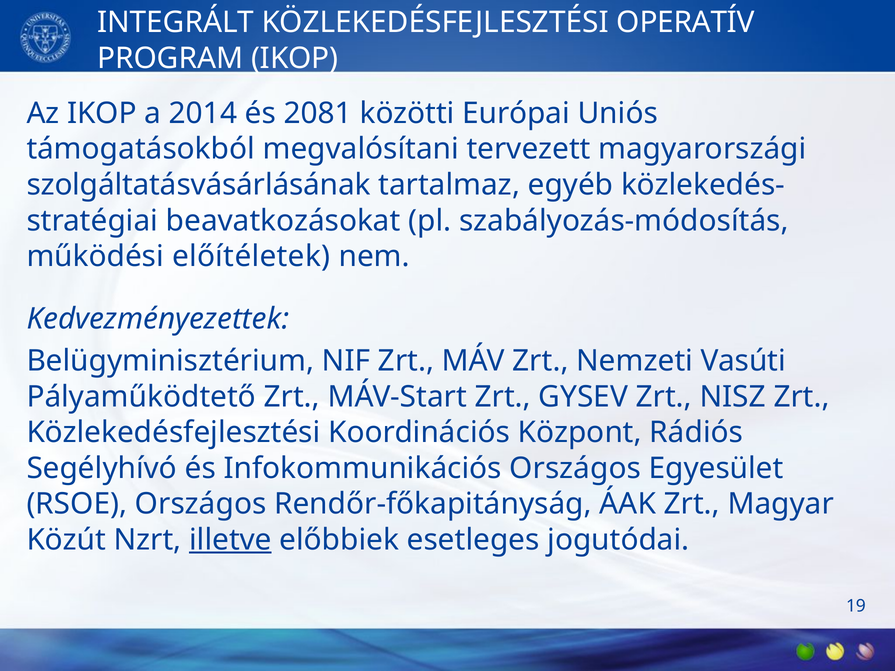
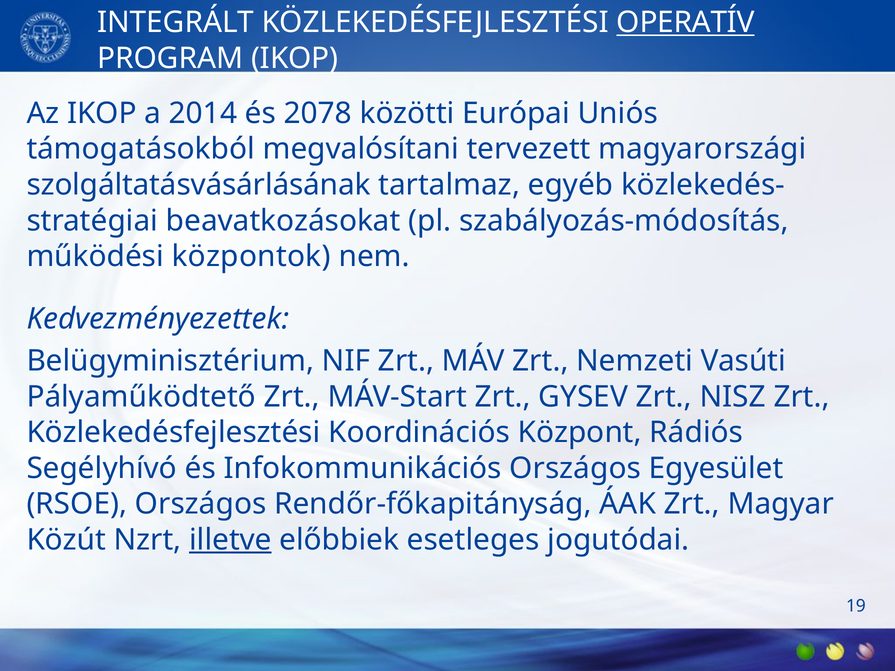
OPERATÍV underline: none -> present (686, 22)
2081: 2081 -> 2078 (318, 113)
előítéletek: előítéletek -> központok (251, 257)
